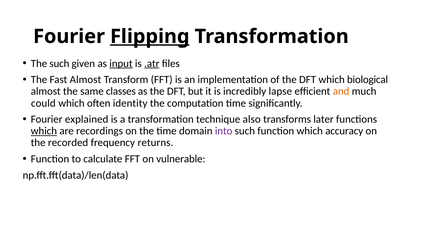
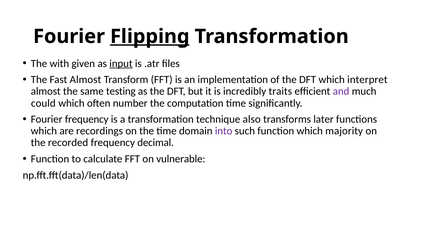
The such: such -> with (59, 63)
.atr underline: present -> none (152, 63)
biological: biological -> interpret (367, 80)
classes: classes -> testing (121, 91)
lapse: lapse -> traits (280, 91)
and colour: orange -> purple (341, 91)
identity: identity -> number (130, 103)
Fourier explained: explained -> frequency (87, 119)
which underline: present -> none (44, 131)
accuracy: accuracy -> majority (344, 131)
returns: returns -> decimal (156, 143)
